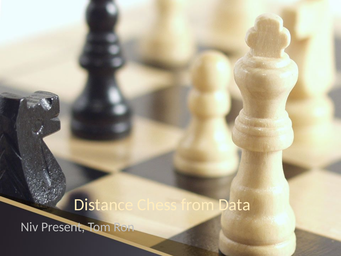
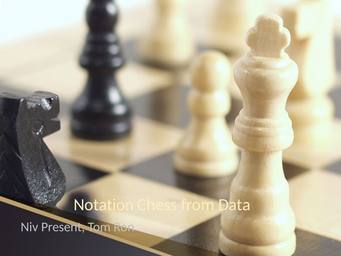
Distance: Distance -> Notation (104, 205)
